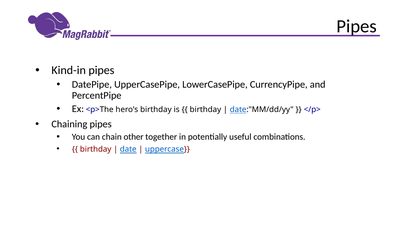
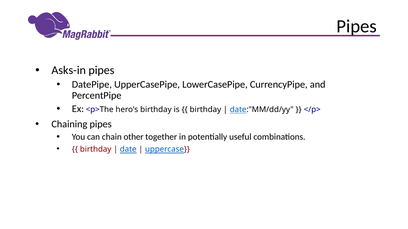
Kind-in: Kind-in -> Asks-in (69, 70)
